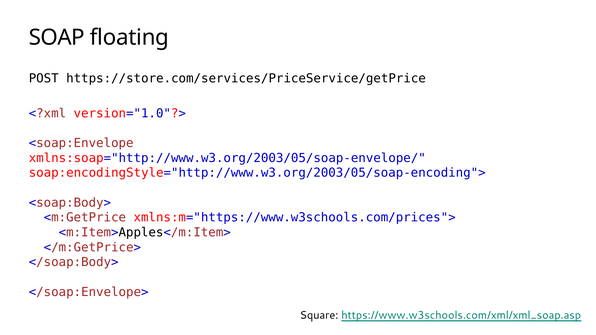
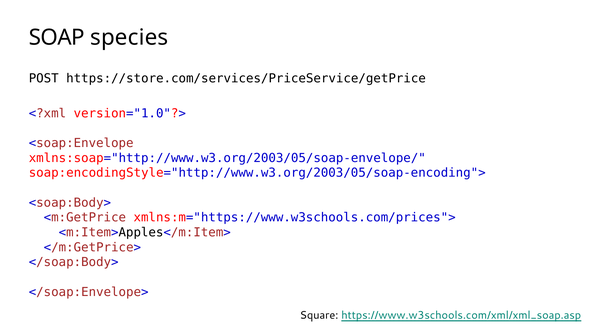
floating: floating -> species (129, 37)
